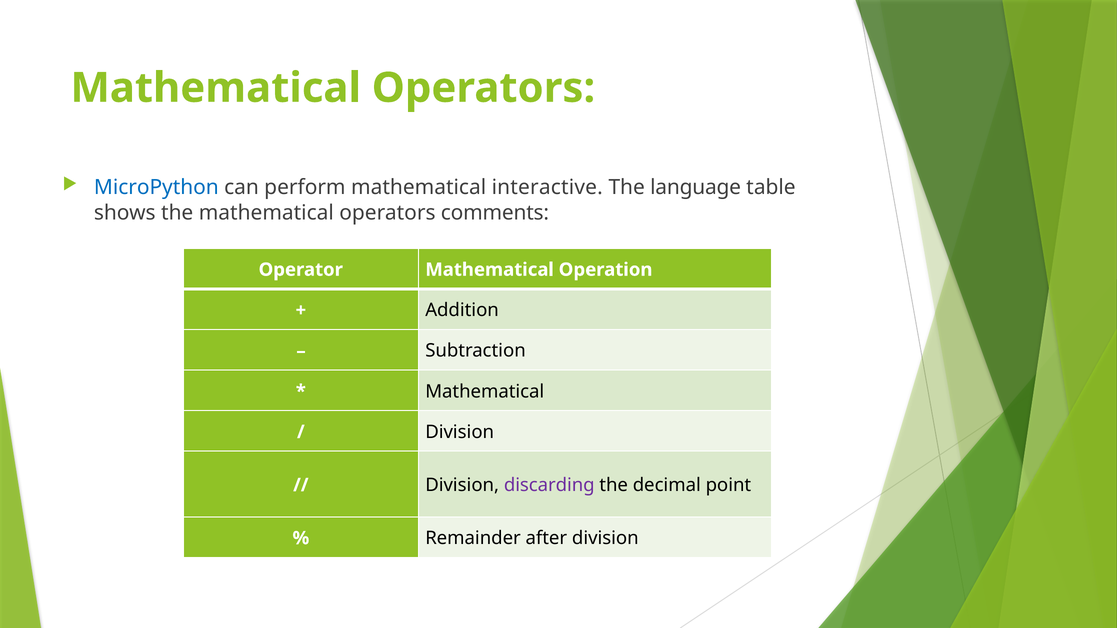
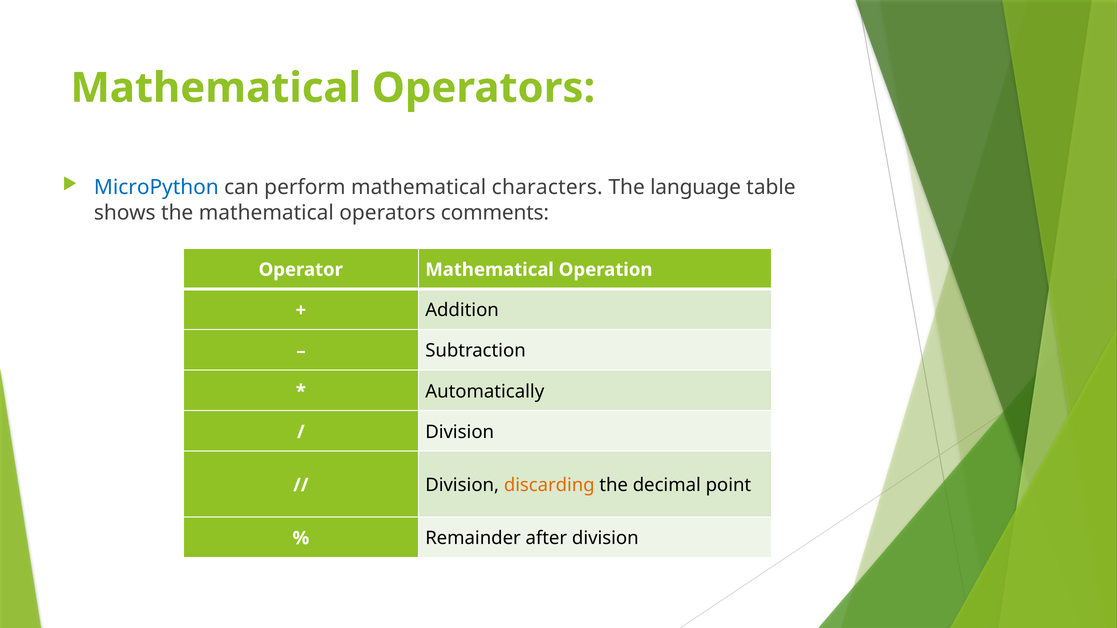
interactive: interactive -> characters (547, 188)
Mathematical: Mathematical -> Automatically (485, 392)
discarding colour: purple -> orange (549, 485)
